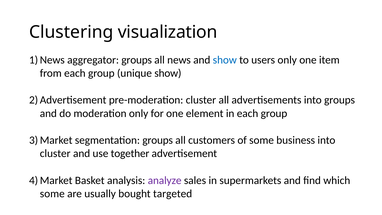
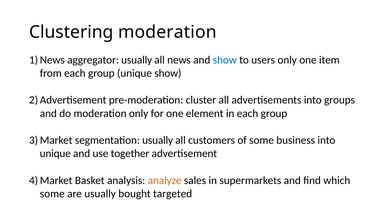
Clustering visualization: visualization -> moderation (167, 32)
aggregator groups: groups -> usually (137, 60)
segmentation groups: groups -> usually (158, 140)
cluster: cluster -> unique (55, 153)
analyze colour: purple -> orange (165, 180)
